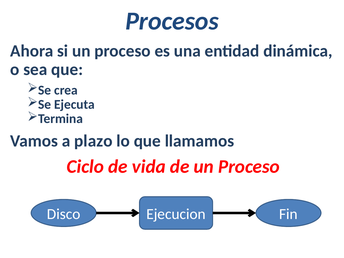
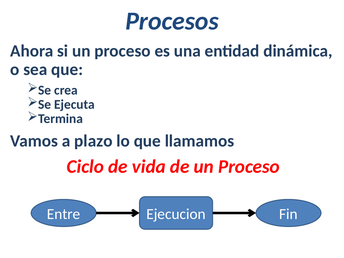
Disco: Disco -> Entre (64, 214)
